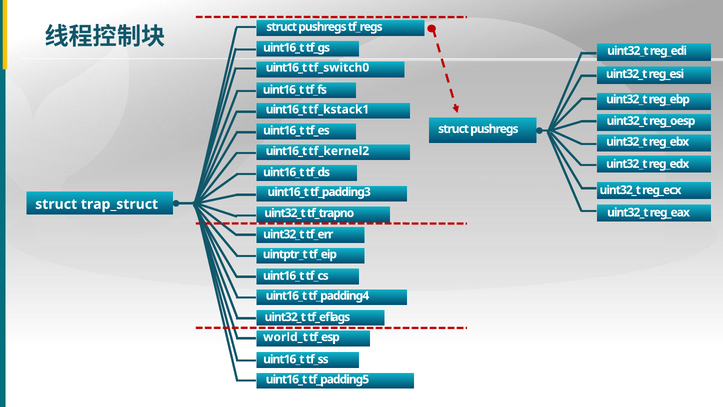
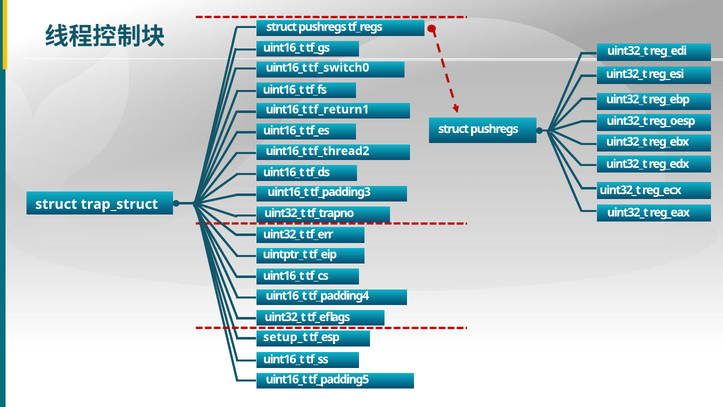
tf_kstack1: tf_kstack1 -> tf_return1 (339, 109)
tf_kernel2: tf_kernel2 -> tf_thread2 (339, 151)
world_t: world_t -> setup_t (285, 337)
